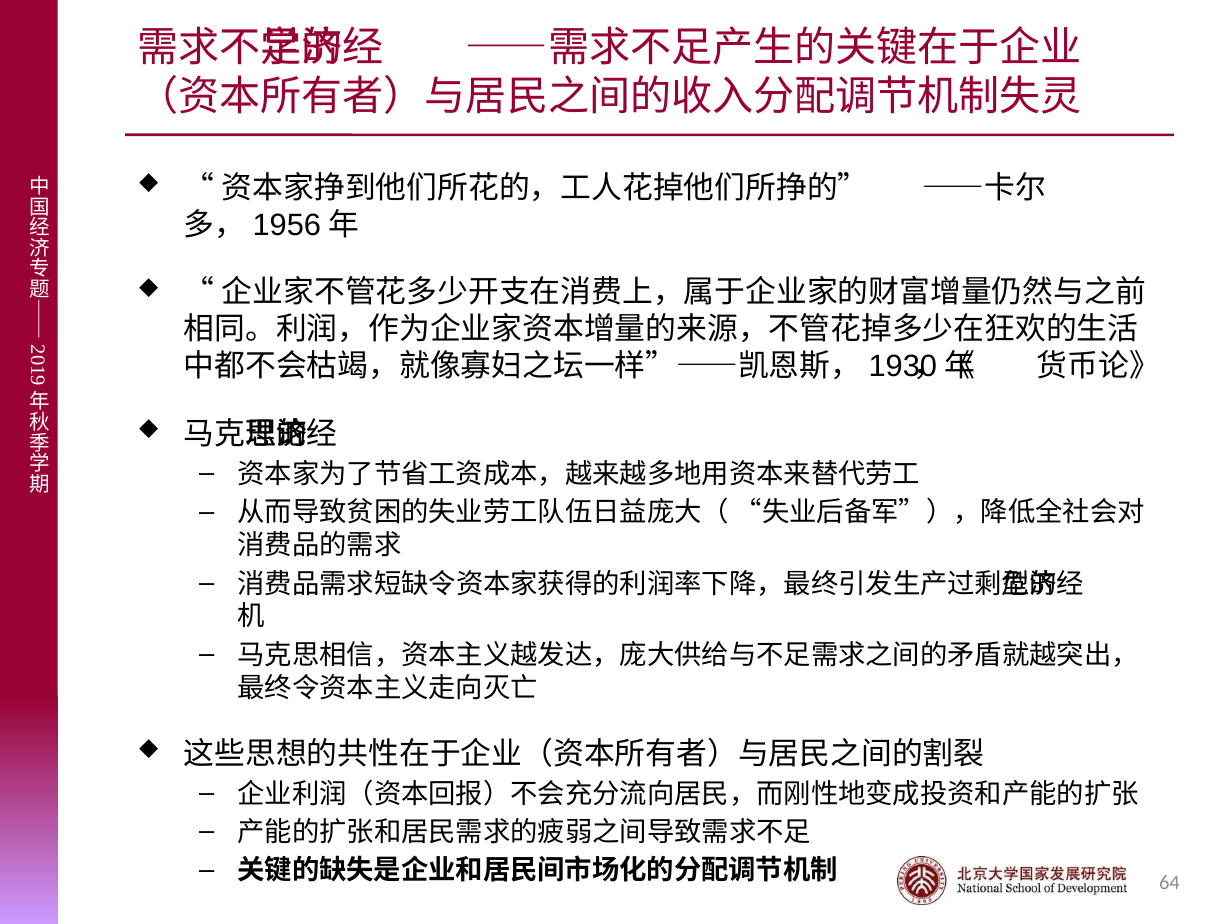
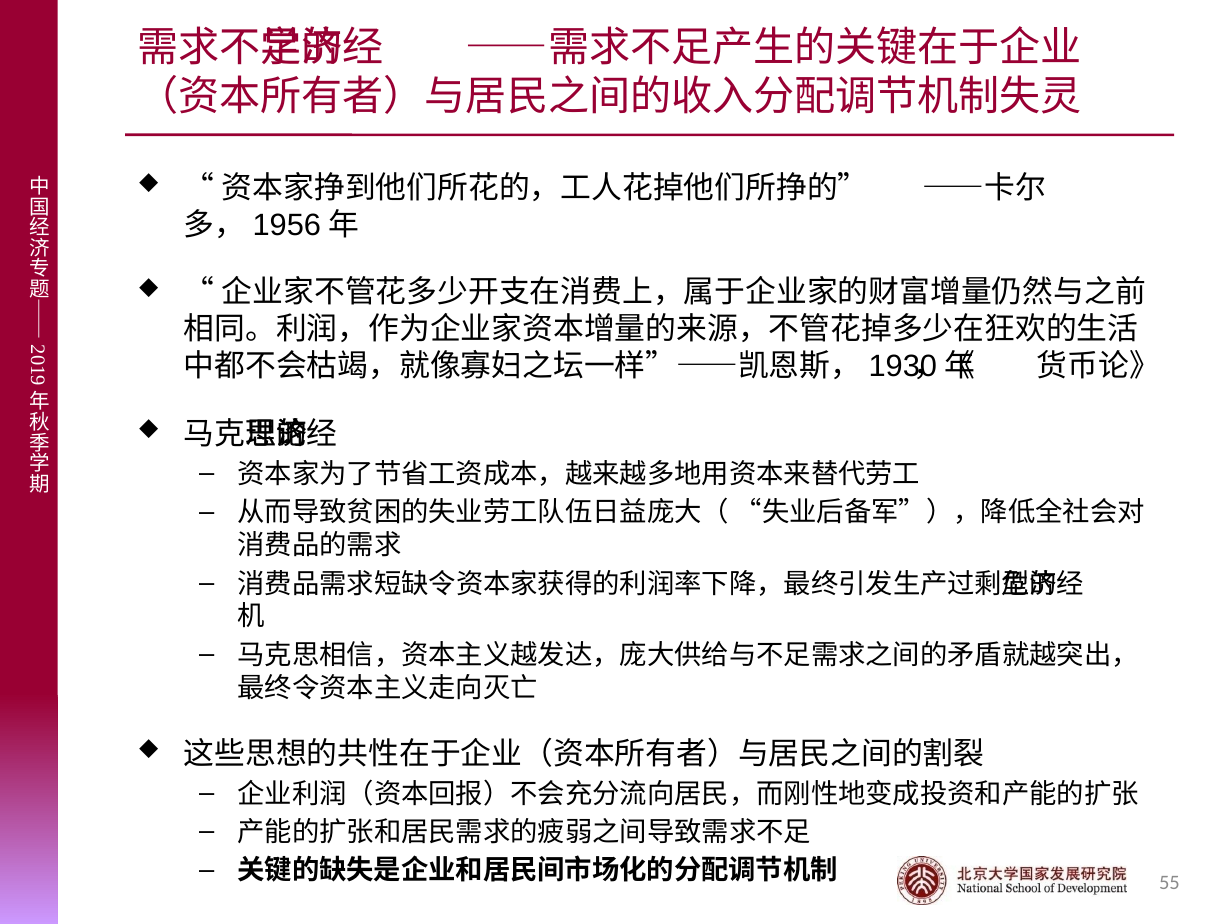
64: 64 -> 55 (1170, 882)
